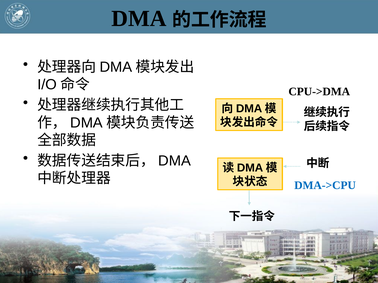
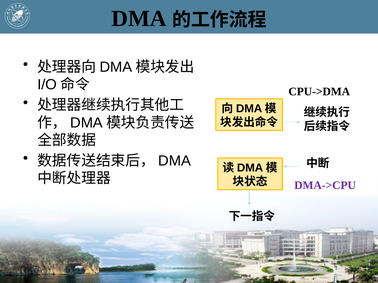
DMA->CPU colour: blue -> purple (325, 186)
